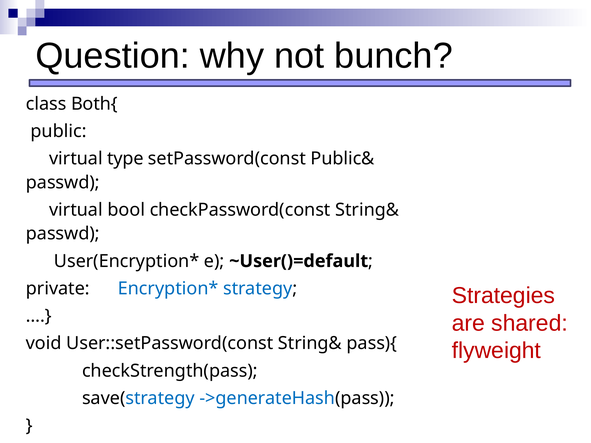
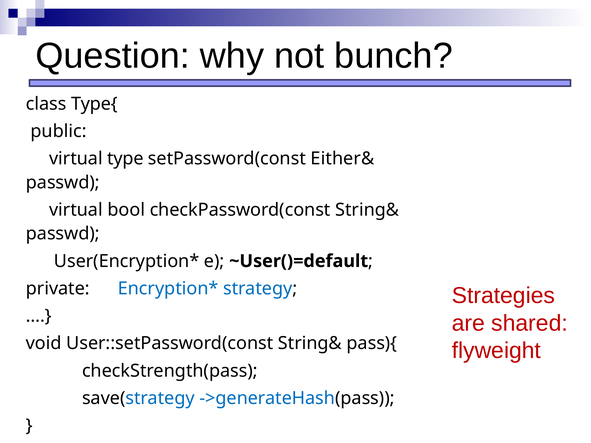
Both{: Both{ -> Type{ (94, 104)
Public&: Public& -> Either& (342, 159)
